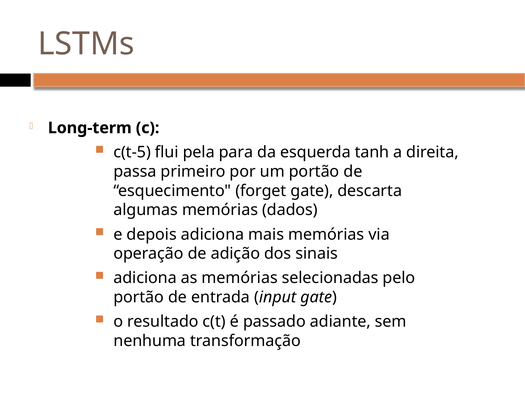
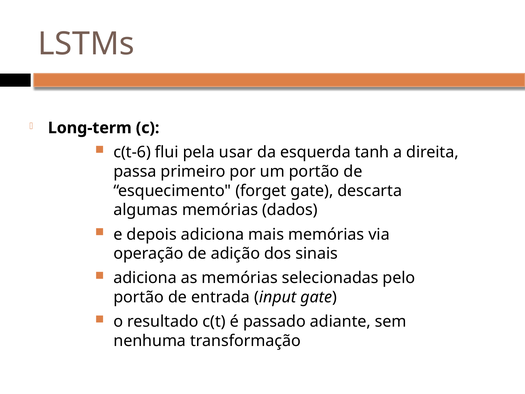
c(t-5: c(t-5 -> c(t-6 (132, 152)
para: para -> usar (236, 152)
